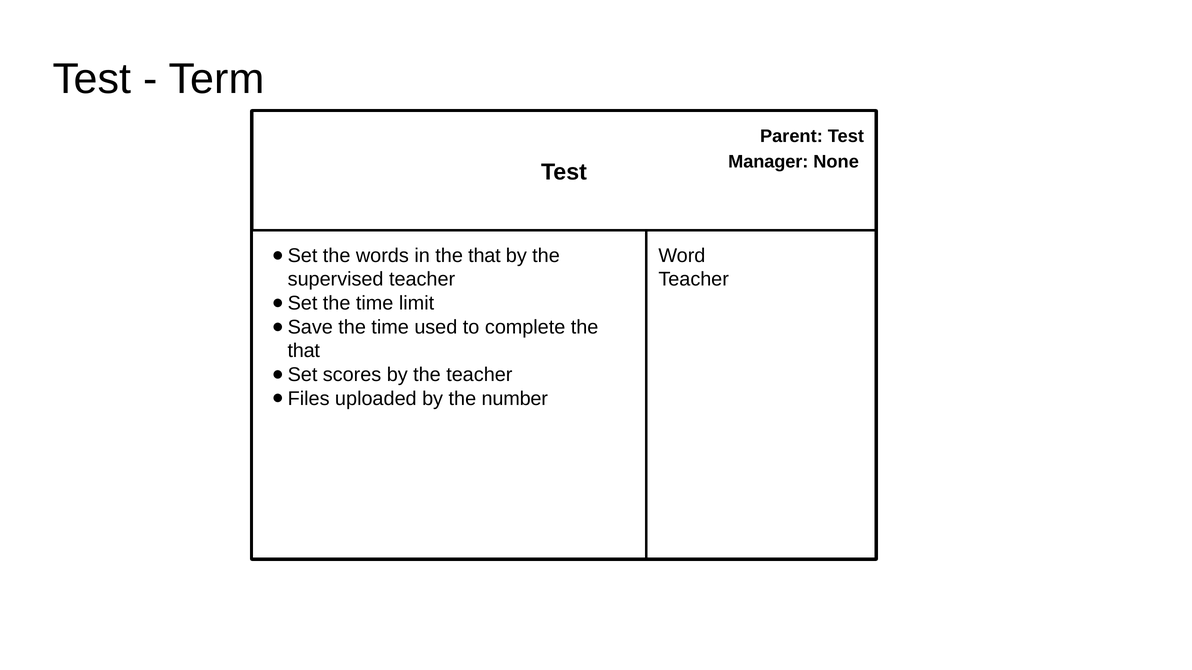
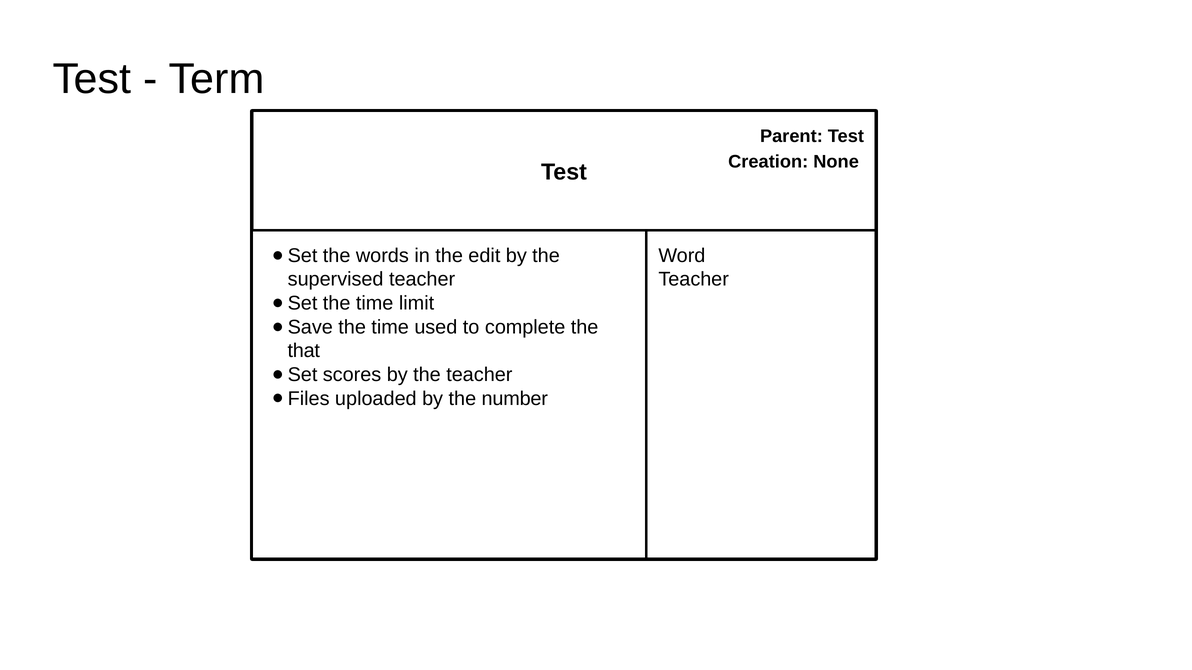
Manager: Manager -> Creation (768, 162)
in the that: that -> edit (484, 256)
